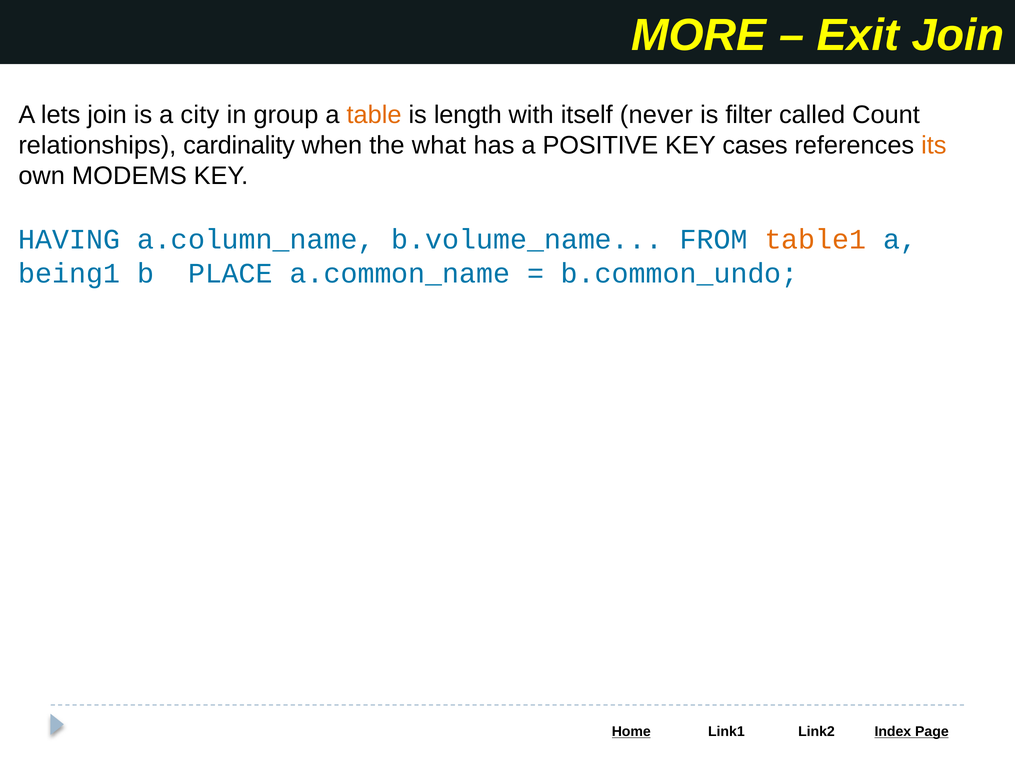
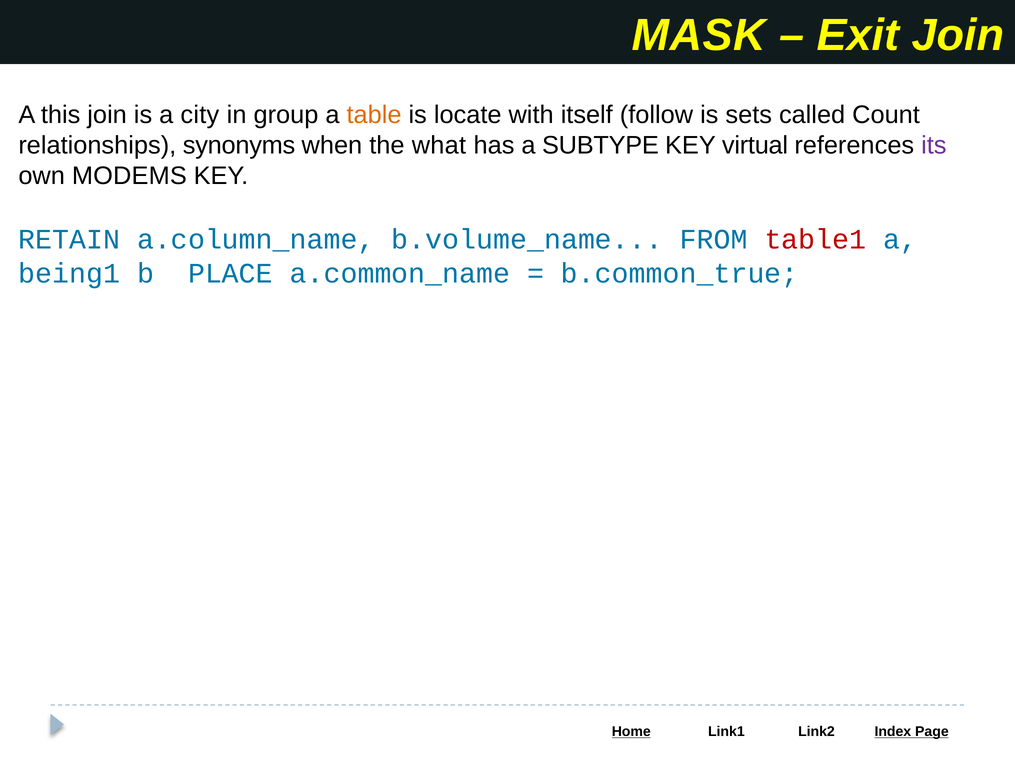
MORE: MORE -> MASK (699, 35)
lets: lets -> this (61, 115)
length: length -> locate (468, 115)
never: never -> follow (656, 115)
filter: filter -> sets (749, 115)
cardinality: cardinality -> synonyms (239, 145)
POSITIVE: POSITIVE -> SUBTYPE (600, 145)
cases: cases -> virtual (755, 145)
its colour: orange -> purple (934, 145)
HAVING: HAVING -> RETAIN (69, 240)
table1 colour: orange -> red (815, 240)
b.common_undo: b.common_undo -> b.common_true (680, 274)
